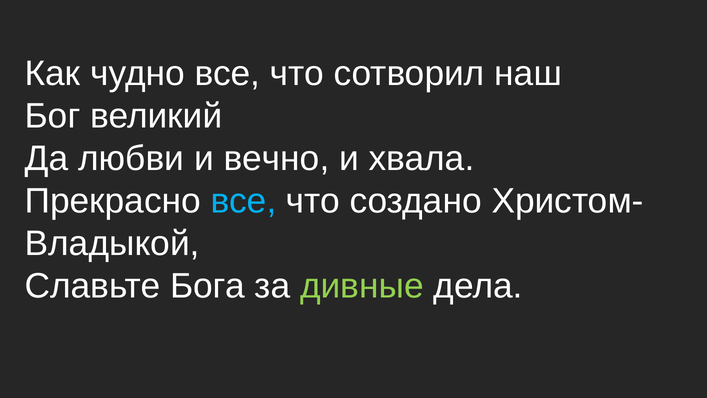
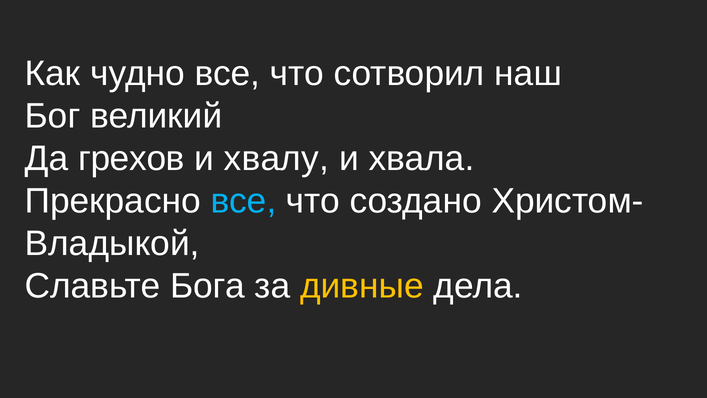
любви: любви -> грехов (131, 158)
вечно: вечно -> хвалу (276, 158)
дивные colour: light green -> yellow (362, 286)
